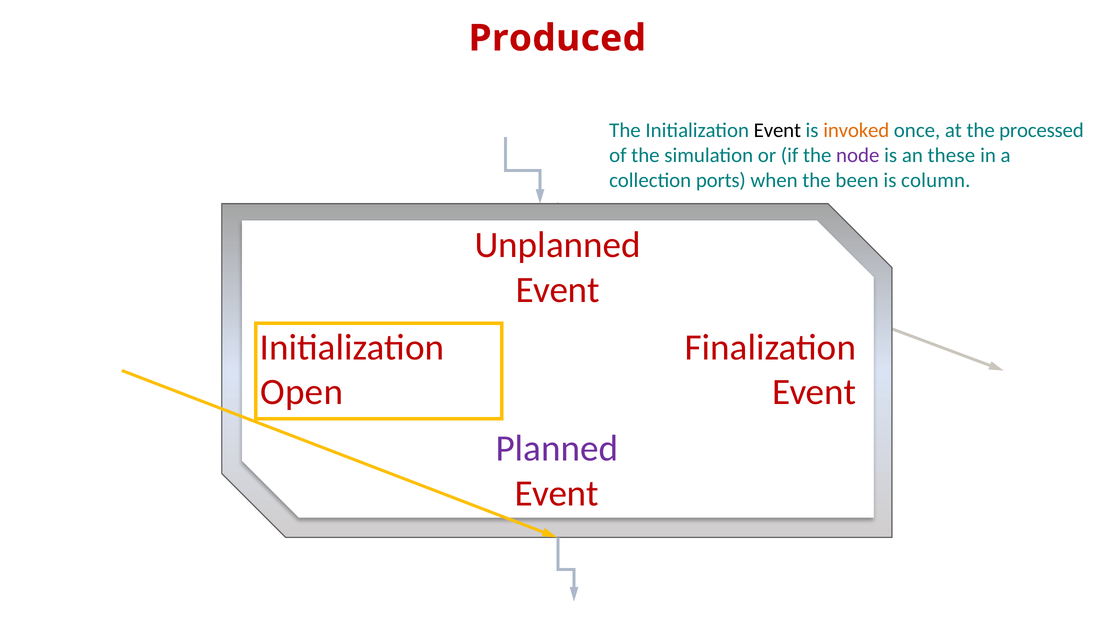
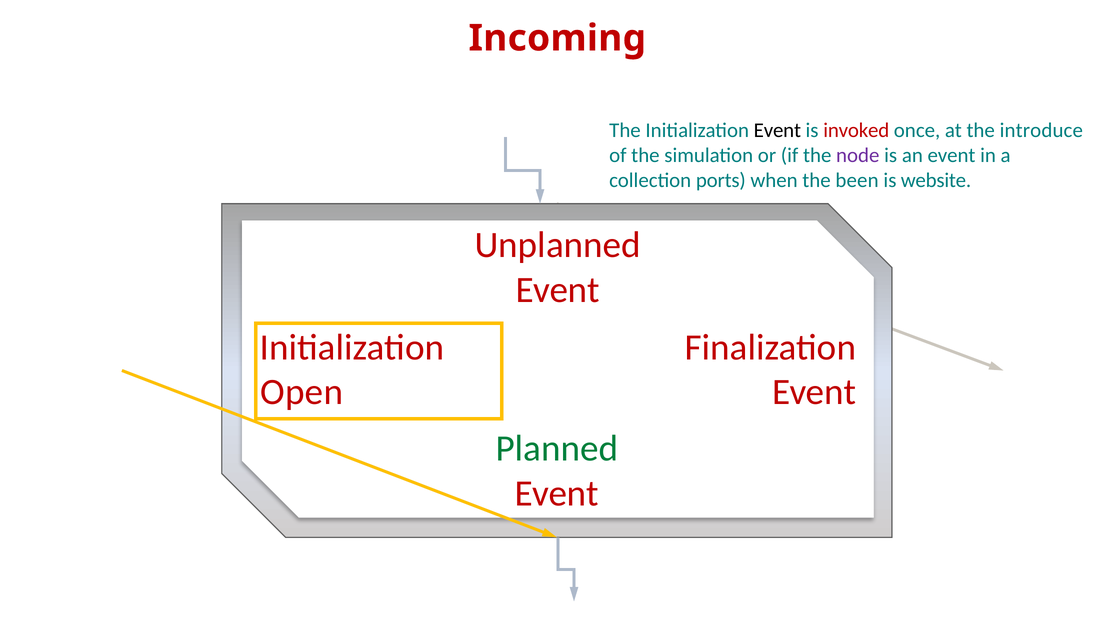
Produced: Produced -> Incoming (557, 38)
invoked colour: orange -> red (856, 130)
processed: processed -> introduce (1041, 130)
an these: these -> event (951, 155)
column: column -> website (936, 180)
Planned colour: purple -> green (557, 449)
